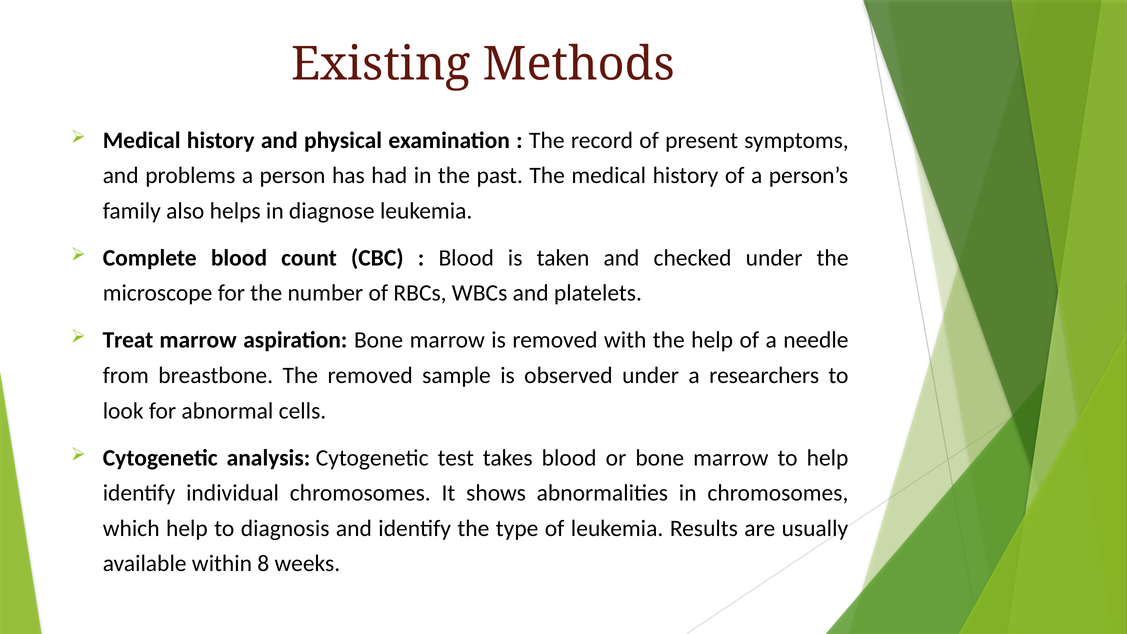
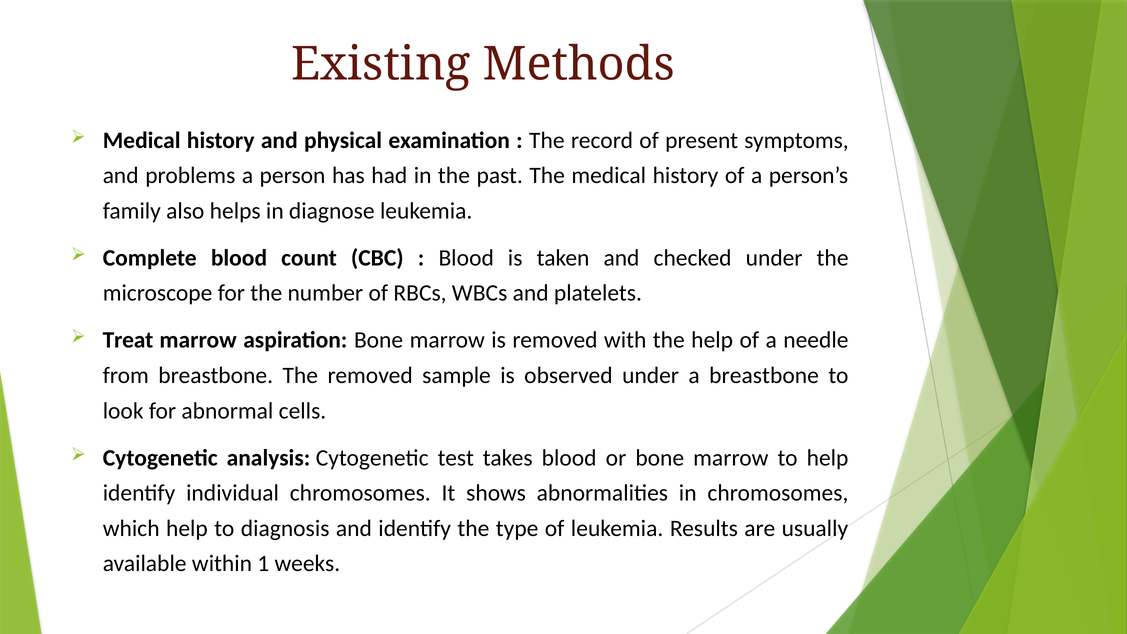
a researchers: researchers -> breastbone (764, 375)
8: 8 -> 1 (263, 564)
